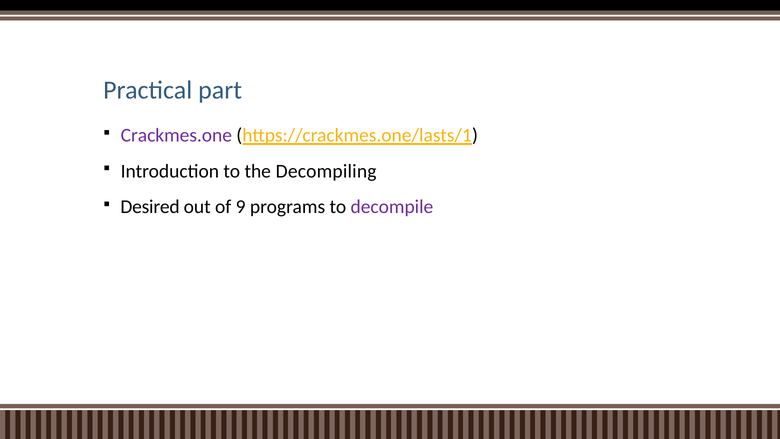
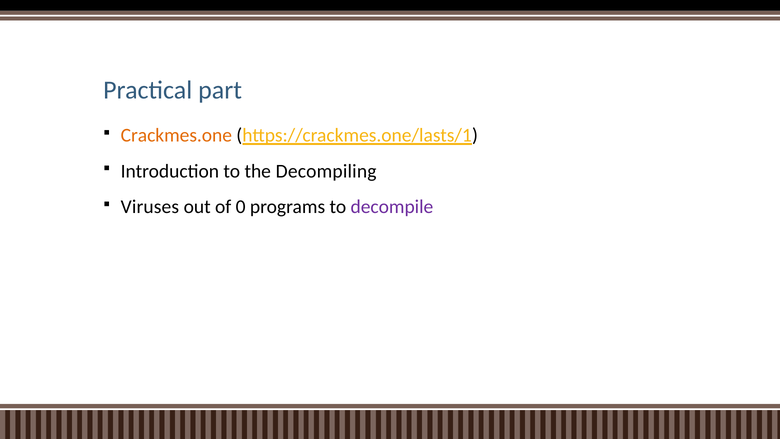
Crackmes.one colour: purple -> orange (176, 135)
Desired: Desired -> Viruses (150, 207)
9: 9 -> 0 (241, 207)
